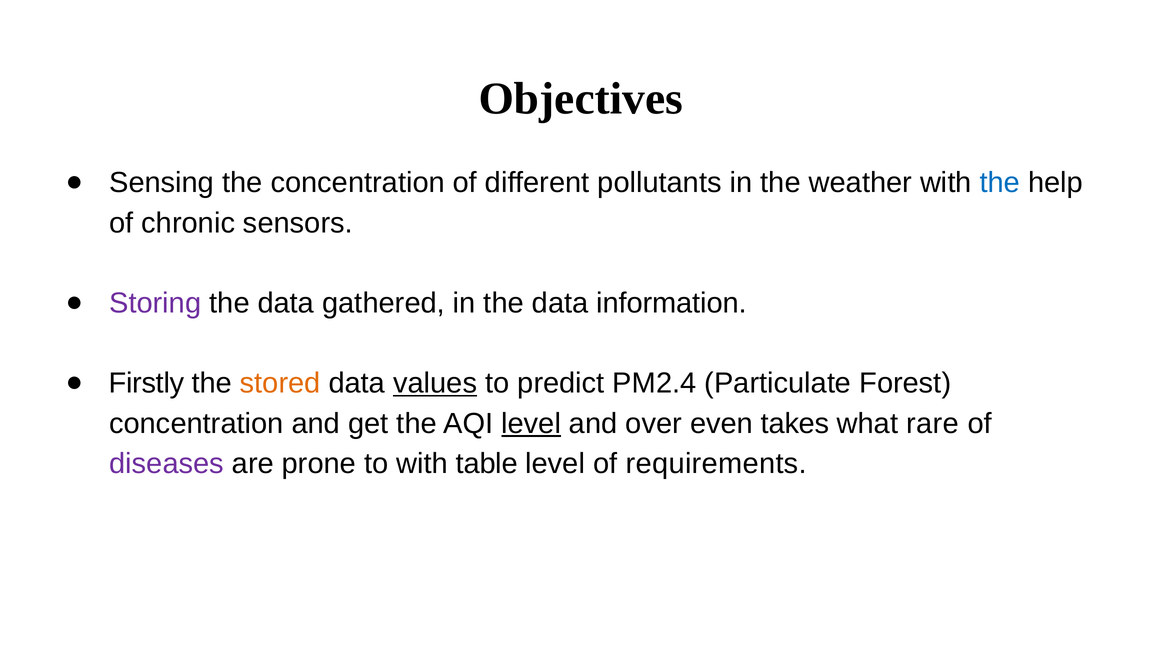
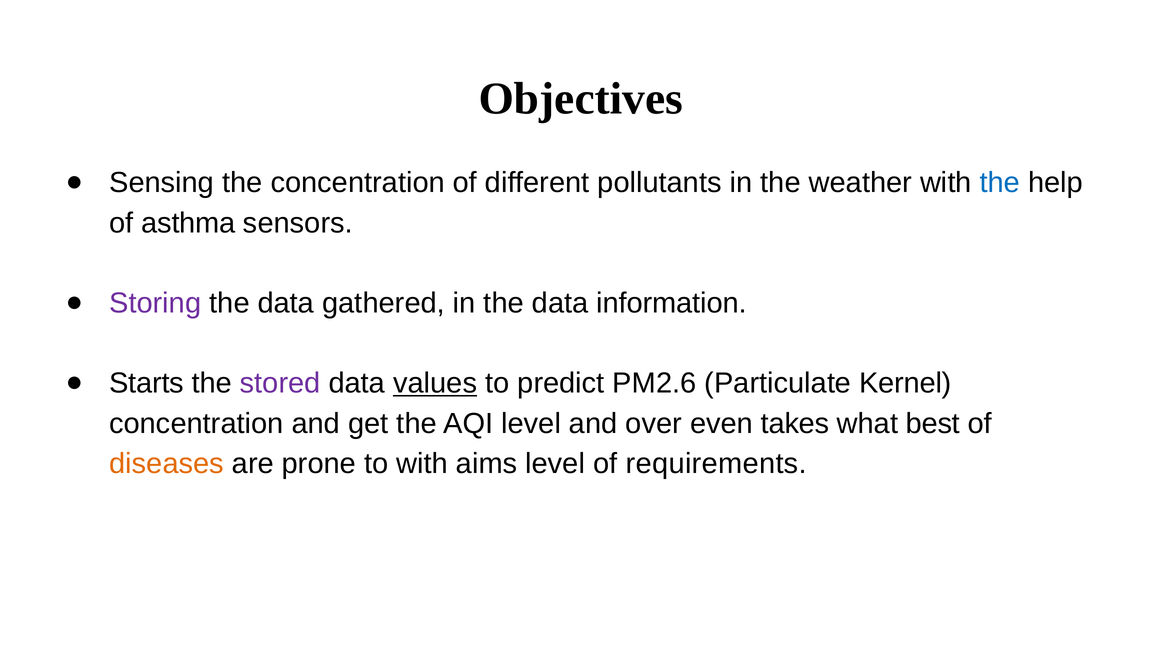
chronic: chronic -> asthma (188, 223)
Firstly: Firstly -> Starts (147, 383)
stored colour: orange -> purple (280, 383)
PM2.4: PM2.4 -> PM2.6 (654, 383)
Forest: Forest -> Kernel (905, 383)
level underline: present -> none (531, 423)
rare: rare -> best (933, 423)
diseases colour: purple -> orange (167, 463)
table: table -> aims (487, 463)
